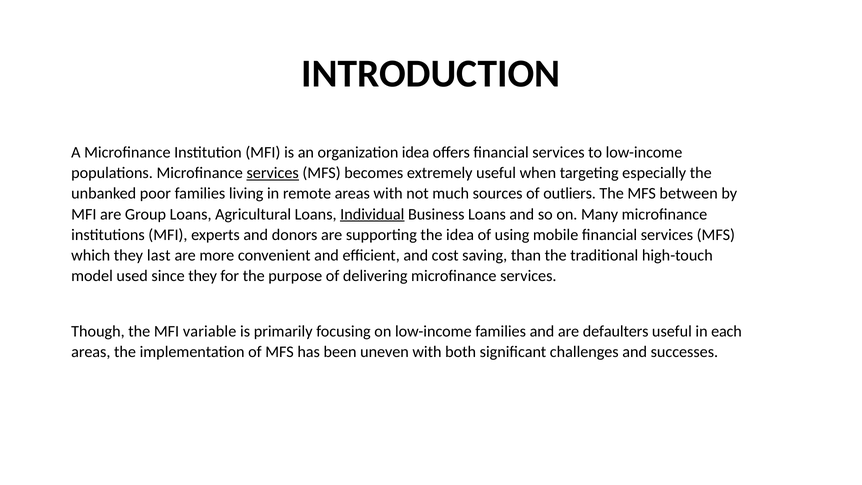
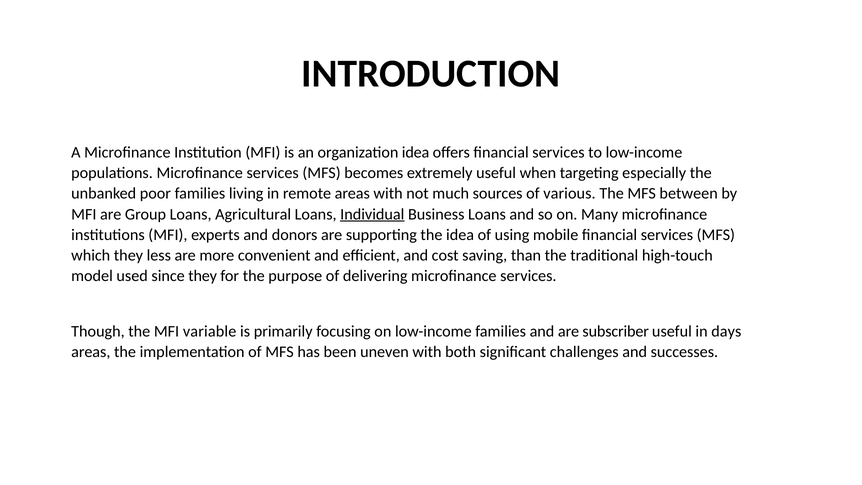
services underline: present -> none (273, 173)
outliers: outliers -> various (569, 194)
last: last -> less (159, 255)
defaulters: defaulters -> subscriber (616, 331)
each: each -> days (726, 331)
